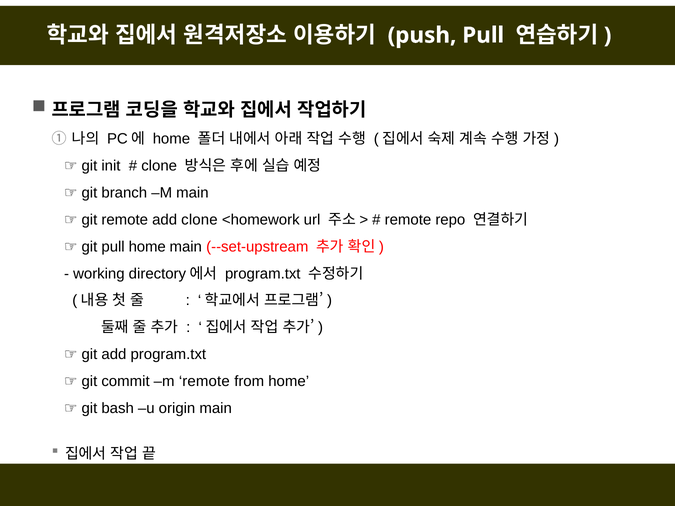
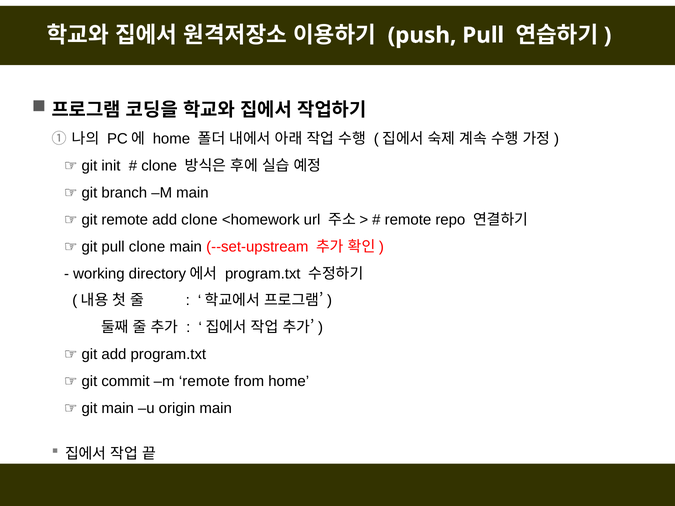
pull home: home -> clone (147, 247)
git bash: bash -> main (118, 409)
